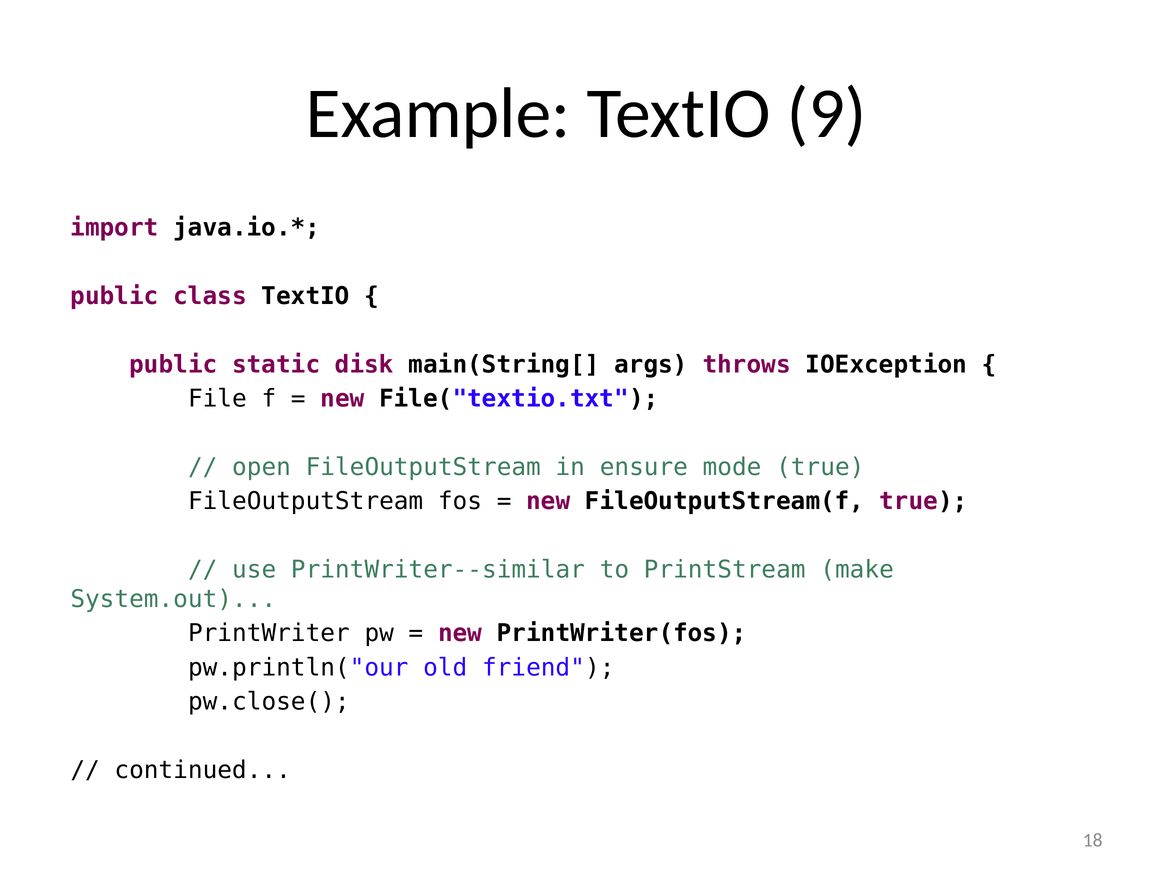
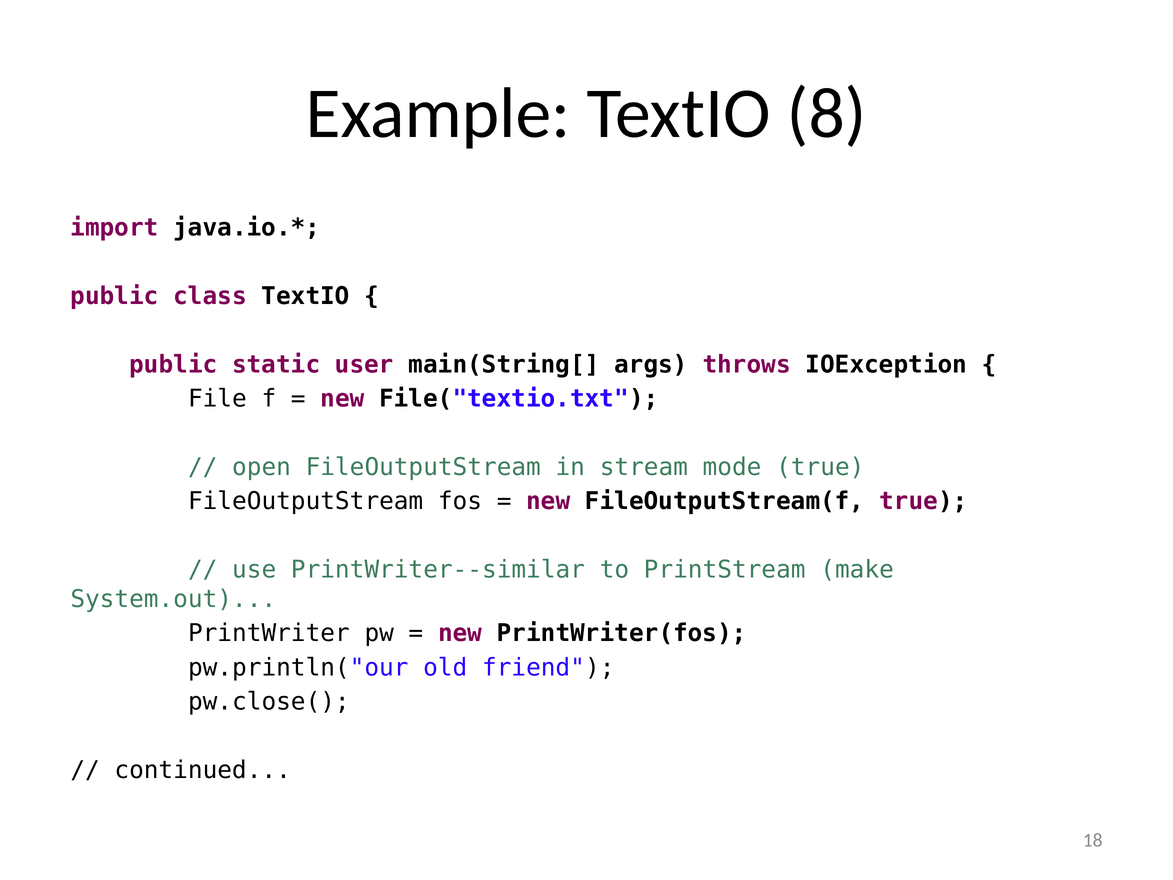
9: 9 -> 8 (827, 114)
disk: disk -> user (364, 364)
ensure: ensure -> stream (644, 467)
